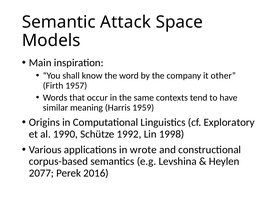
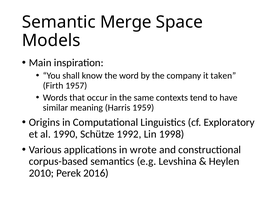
Attack: Attack -> Merge (126, 22)
other: other -> taken (223, 76)
2077: 2077 -> 2010 (41, 173)
